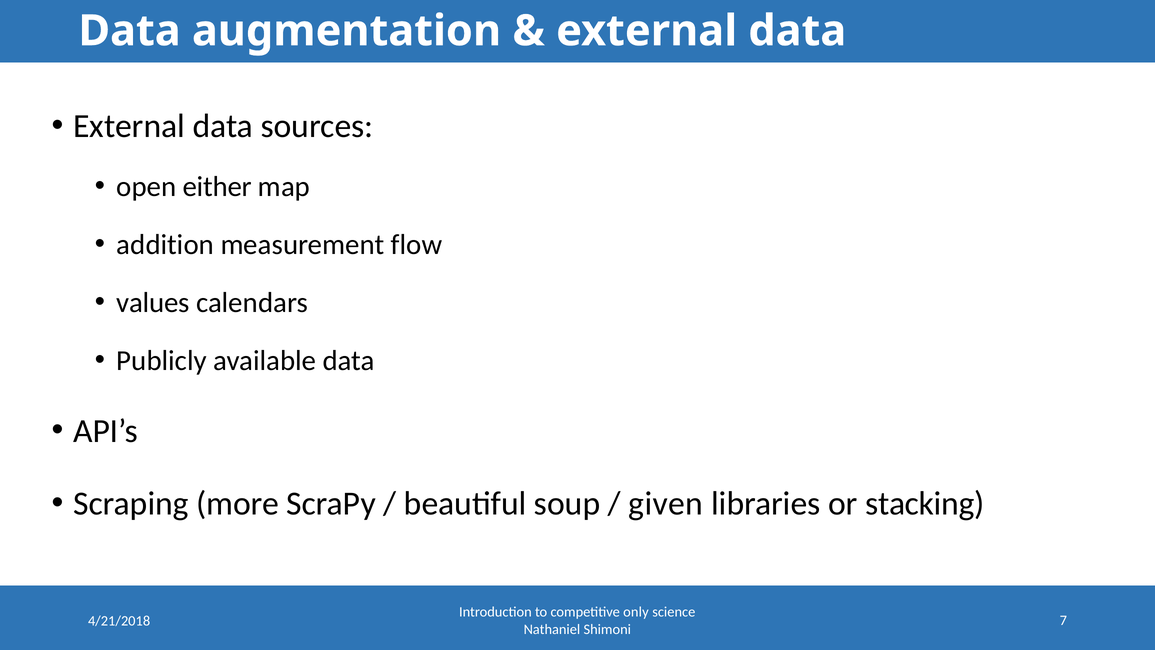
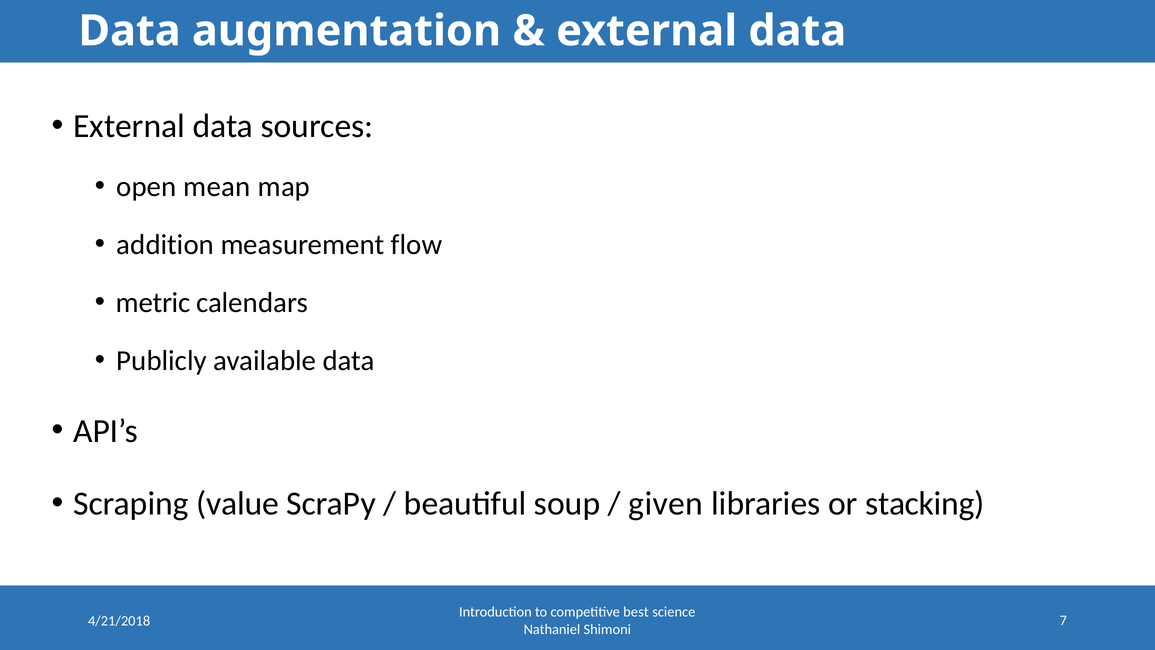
either: either -> mean (217, 187)
values: values -> metric (153, 303)
more: more -> value (238, 504)
only: only -> best (636, 612)
